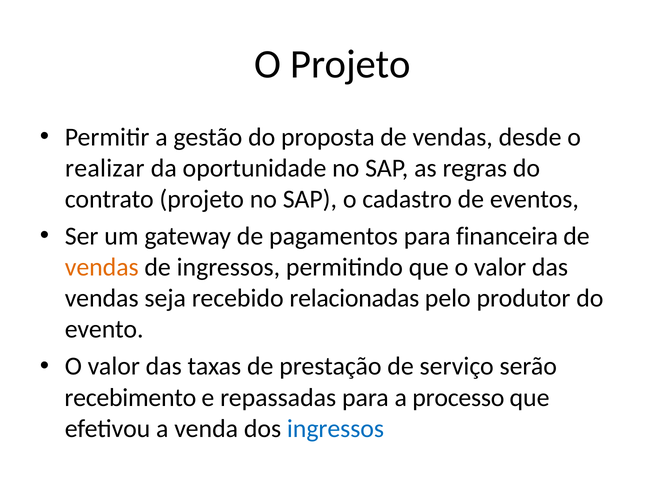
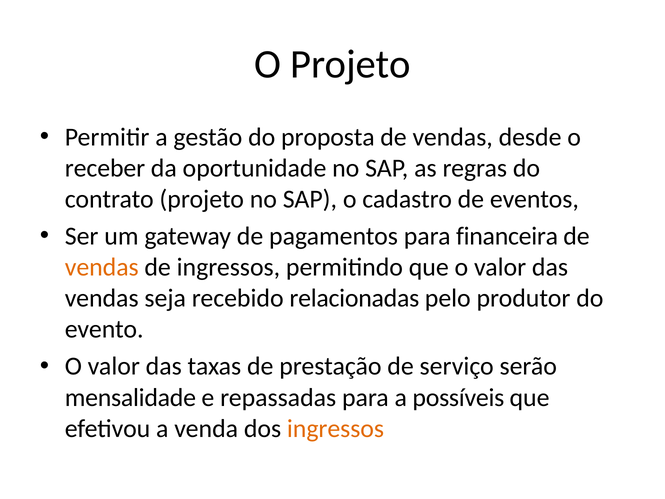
realizar: realizar -> receber (105, 168)
recebimento: recebimento -> mensalidade (130, 397)
processo: processo -> possíveis (458, 397)
ingressos colour: blue -> orange (336, 428)
